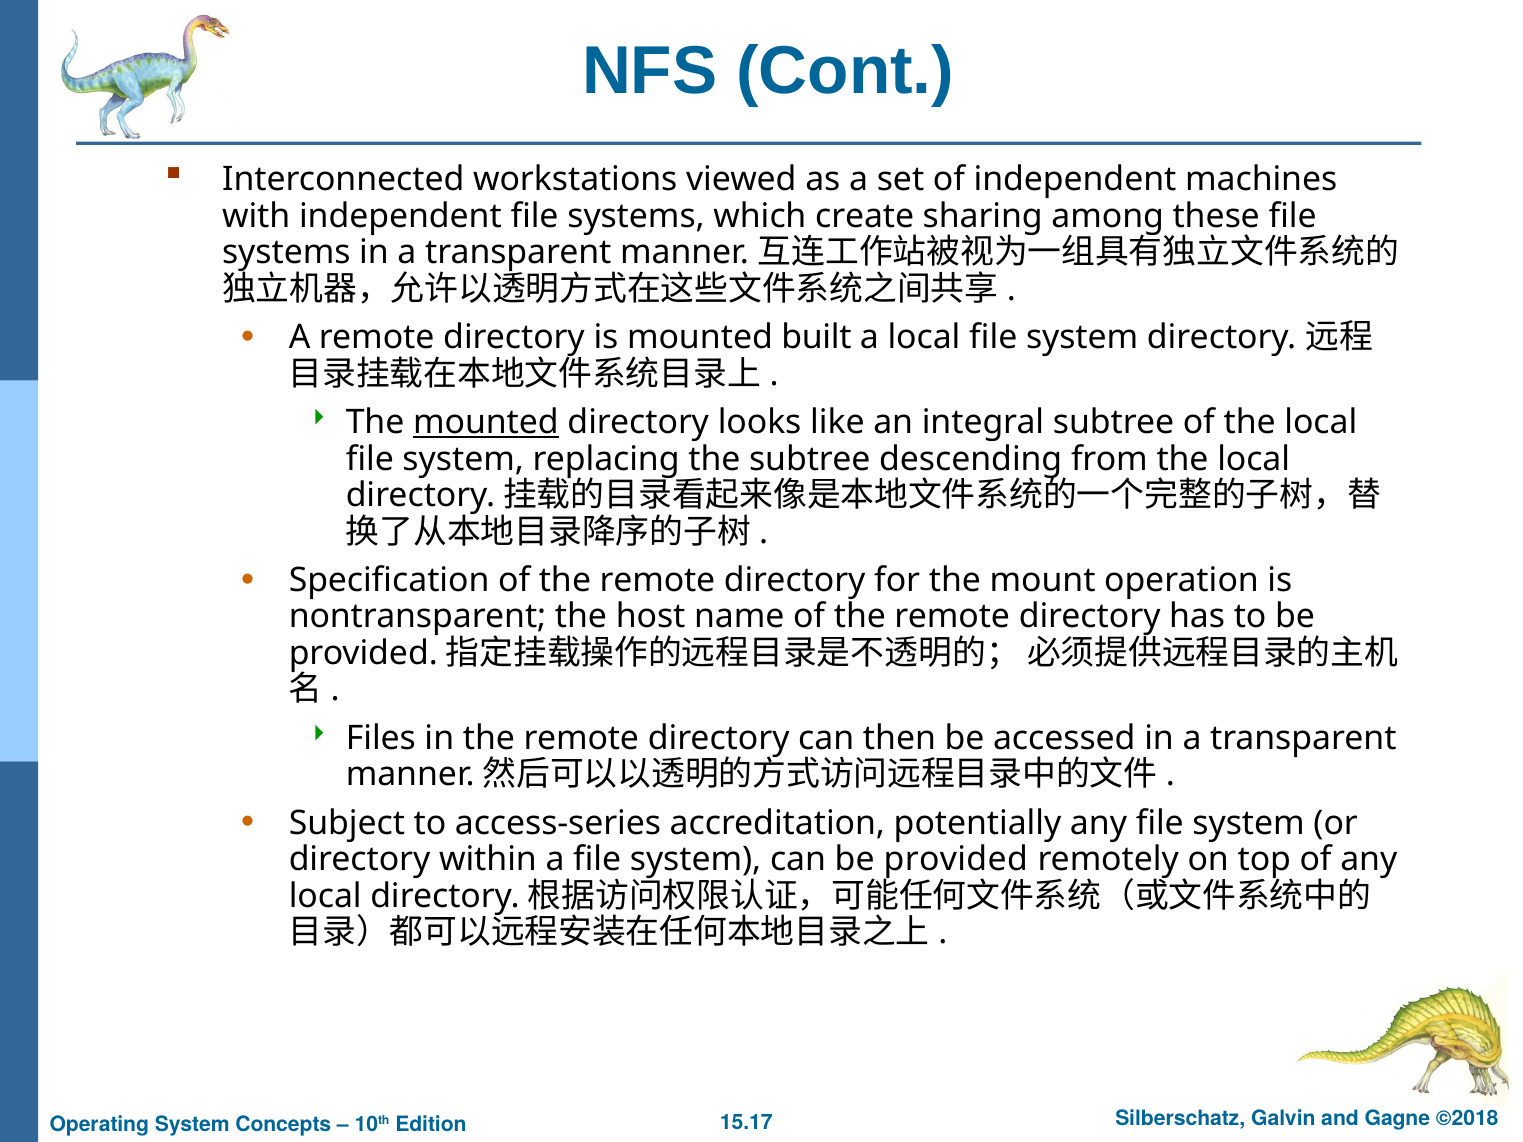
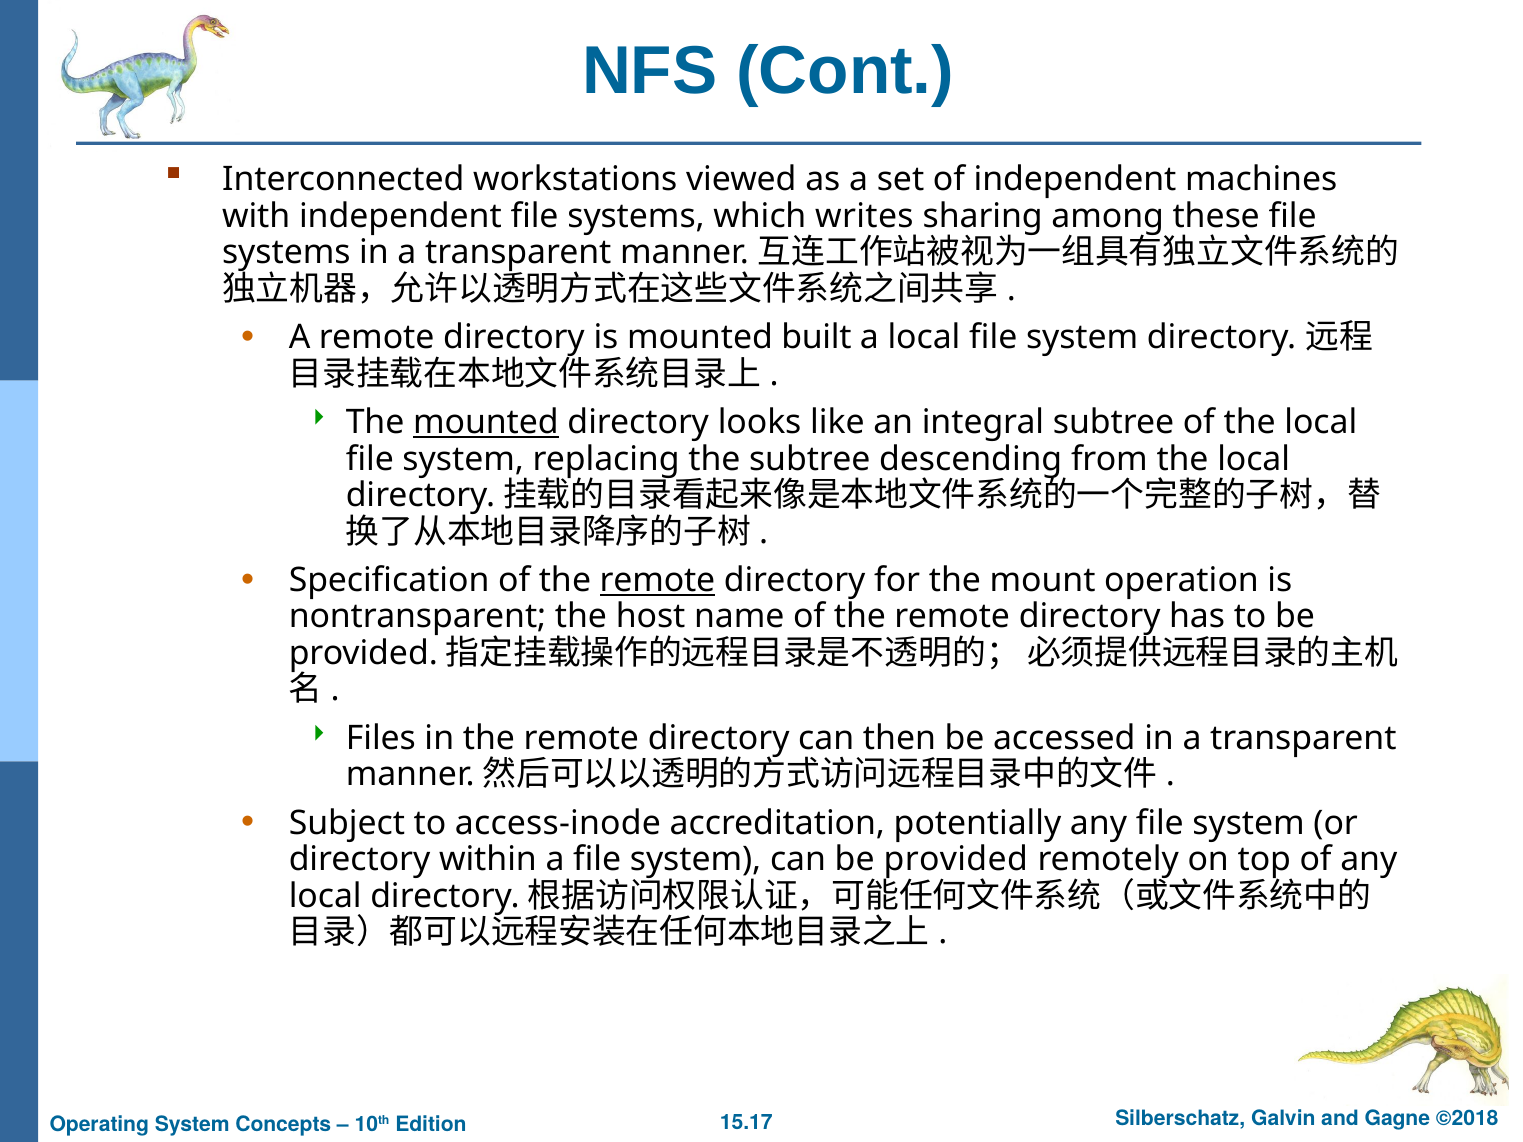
create: create -> writes (864, 216)
remote underline: none -> present (657, 580)
access-series: access-series -> access-inode (558, 823)
